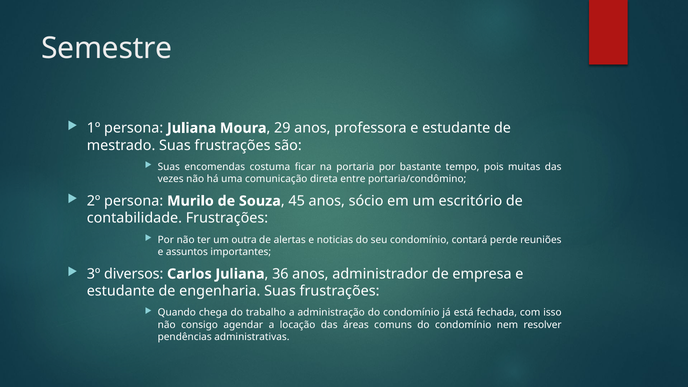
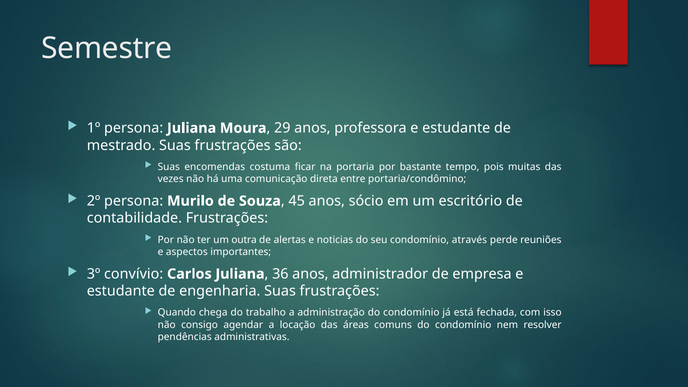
contará: contará -> através (469, 240)
assuntos: assuntos -> aspectos (187, 252)
diversos: diversos -> convívio (134, 274)
